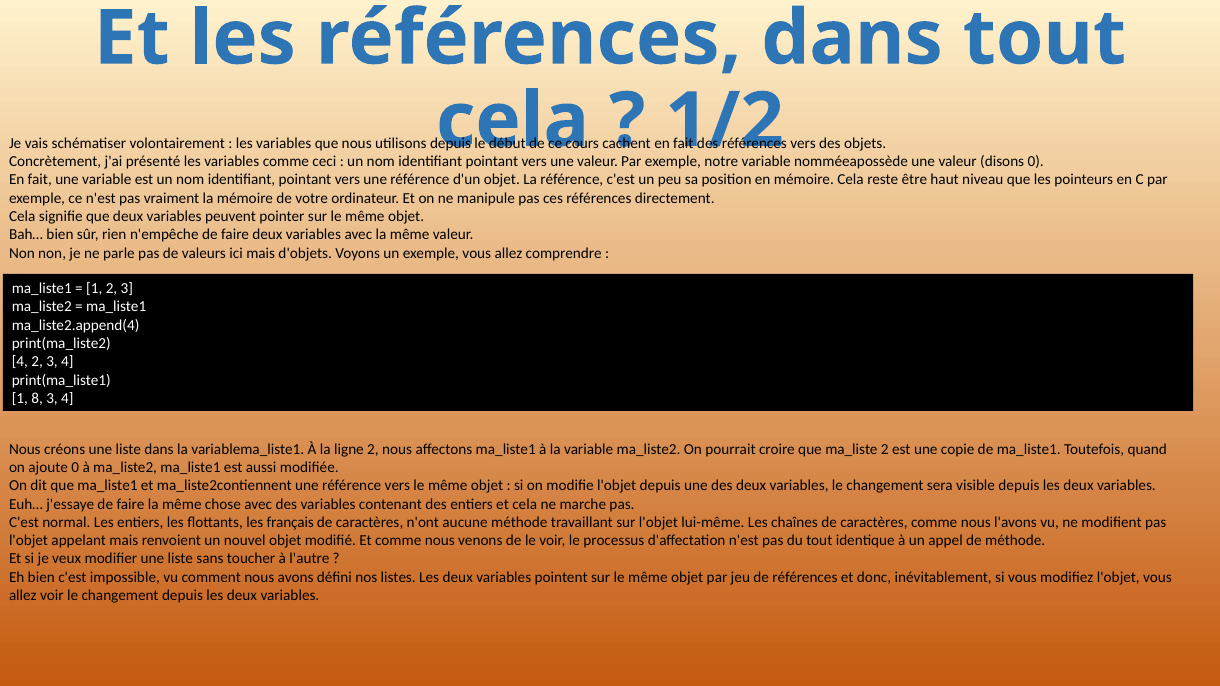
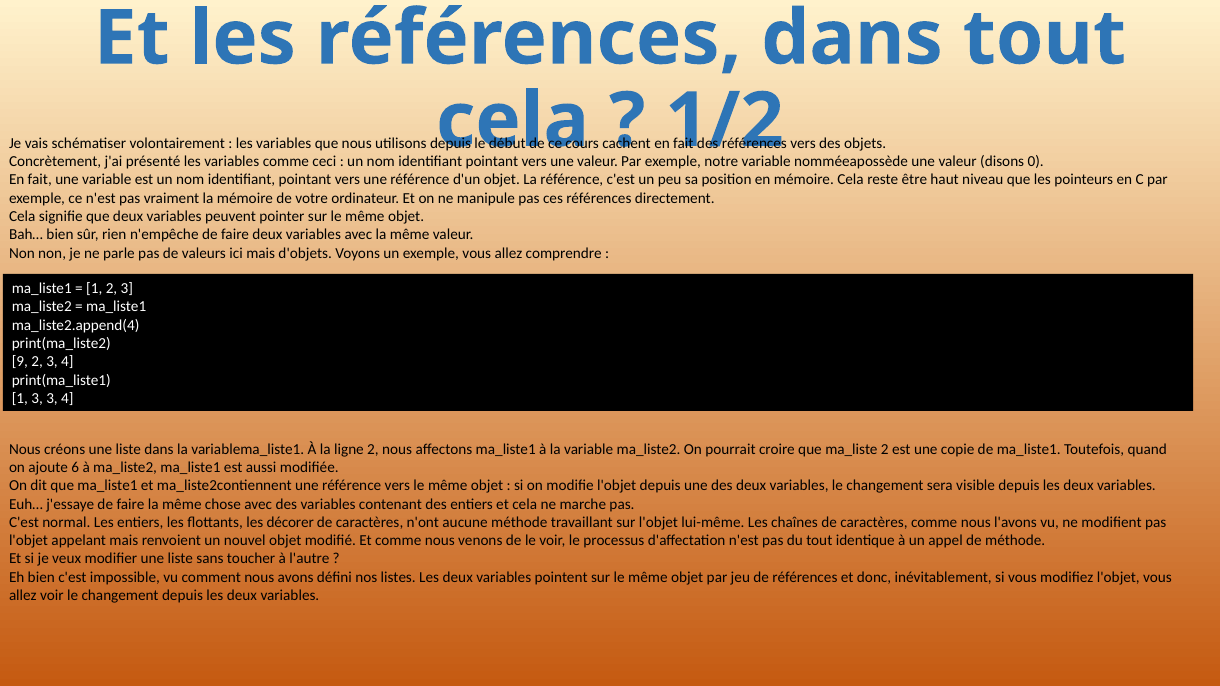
4: 4 -> 9 (20, 362)
1 8: 8 -> 3 (37, 399)
ajoute 0: 0 -> 6 (75, 468)
français: français -> décorer (290, 522)
